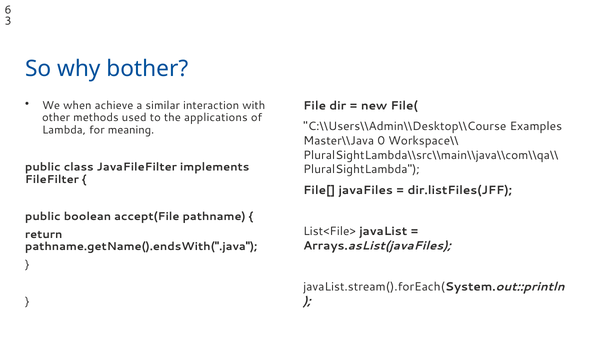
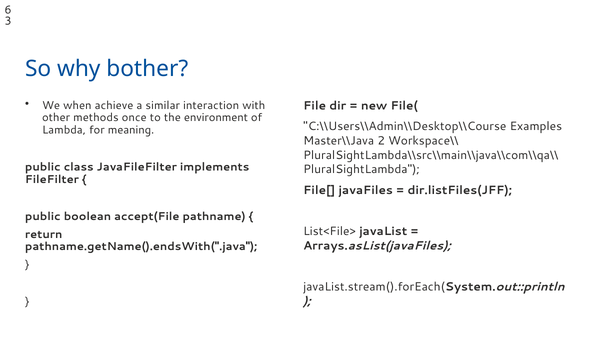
used: used -> once (134, 118)
applications: applications -> environment (216, 118)
0: 0 -> 2 (381, 141)
